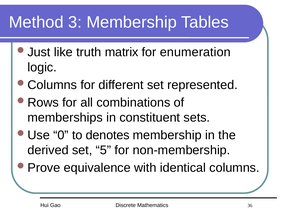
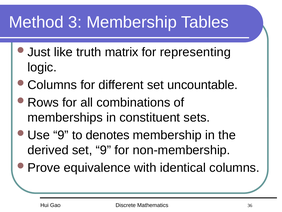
enumeration: enumeration -> representing (195, 52)
represented: represented -> uncountable (203, 85)
0: 0 -> 9 (61, 135)
set 5: 5 -> 9 (103, 150)
